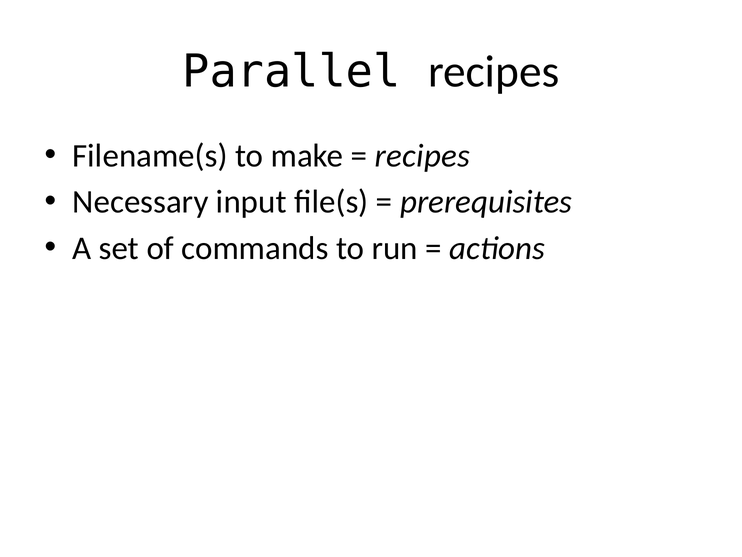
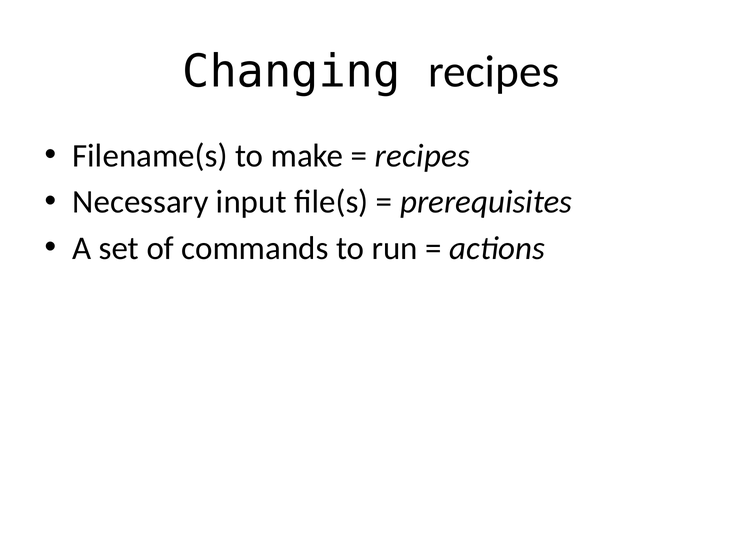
Parallel: Parallel -> Changing (291, 72)
